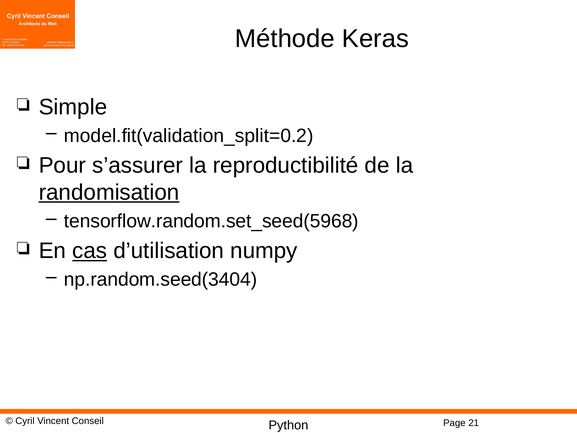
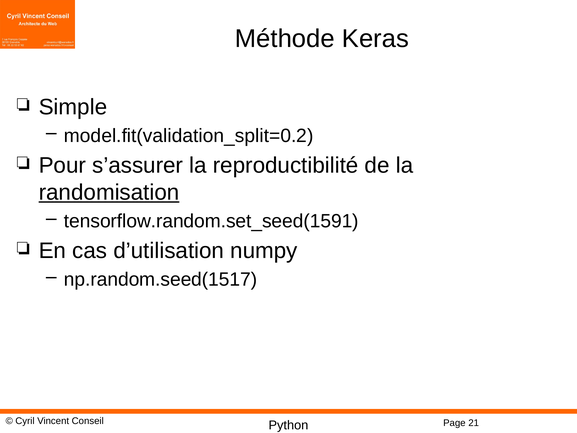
tensorflow.random.set_seed(5968: tensorflow.random.set_seed(5968 -> tensorflow.random.set_seed(1591 (211, 221)
cas underline: present -> none (90, 251)
np.random.seed(3404: np.random.seed(3404 -> np.random.seed(1517 (161, 279)
